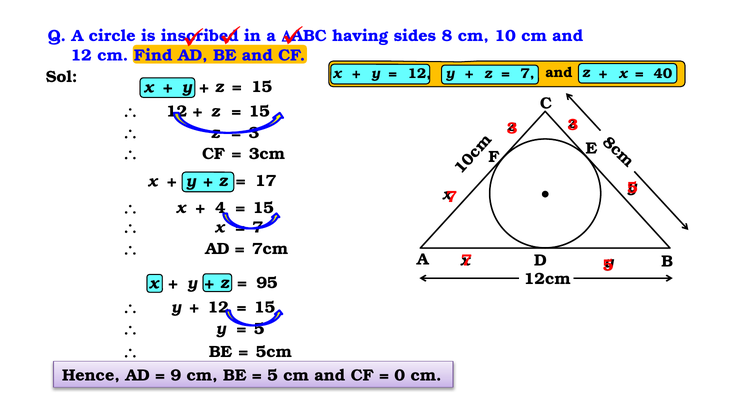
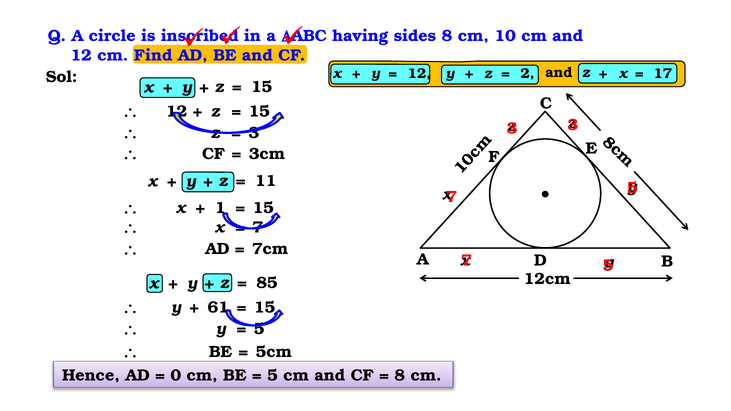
7: 7 -> 2 (528, 74)
40: 40 -> 17 (663, 74)
17: 17 -> 11 (266, 181)
4: 4 -> 1 (220, 208)
95: 95 -> 85 (267, 283)
12: 12 -> 61 (218, 308)
9: 9 -> 0 (176, 376)
0: 0 -> 8 (400, 376)
